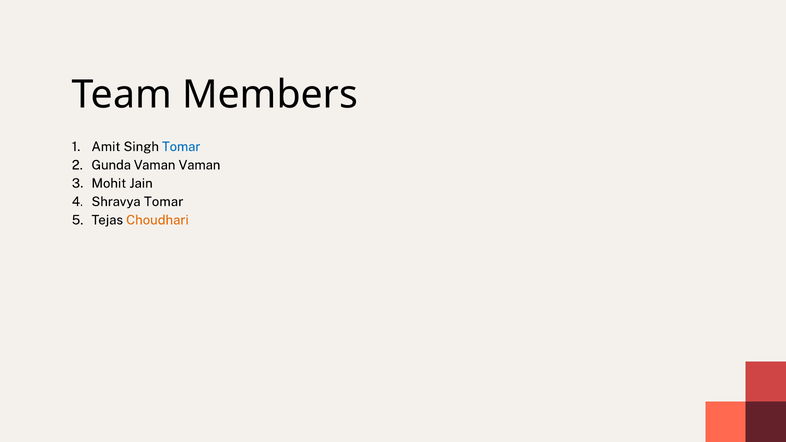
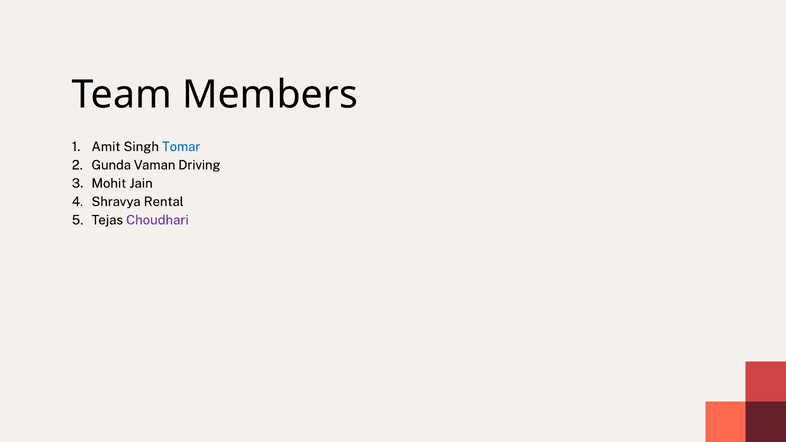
Vaman Vaman: Vaman -> Driving (199, 165)
Shravya Tomar: Tomar -> Rental (164, 202)
Choudhari colour: orange -> purple (157, 220)
